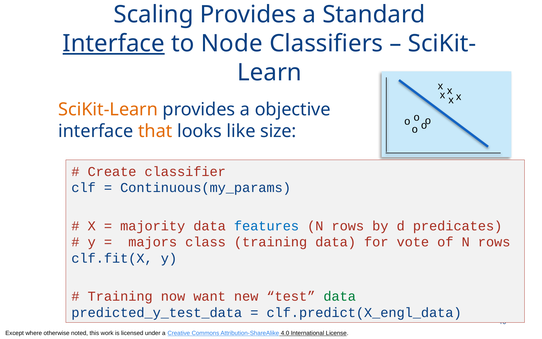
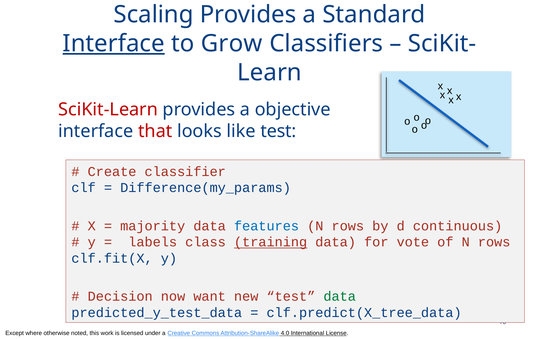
Node: Node -> Grow (232, 43)
SciKit-Learn colour: orange -> red (108, 110)
that colour: orange -> red (155, 131)
like size: size -> test (278, 131)
Continuous(my_params: Continuous(my_params -> Difference(my_params (206, 188)
predicates: predicates -> continuous (458, 226)
majors: majors -> labels (153, 242)
training underline: none -> present (271, 242)
Training: Training -> Decision (120, 296)
clf.predict(X_engl_data: clf.predict(X_engl_data -> clf.predict(X_tree_data (364, 313)
